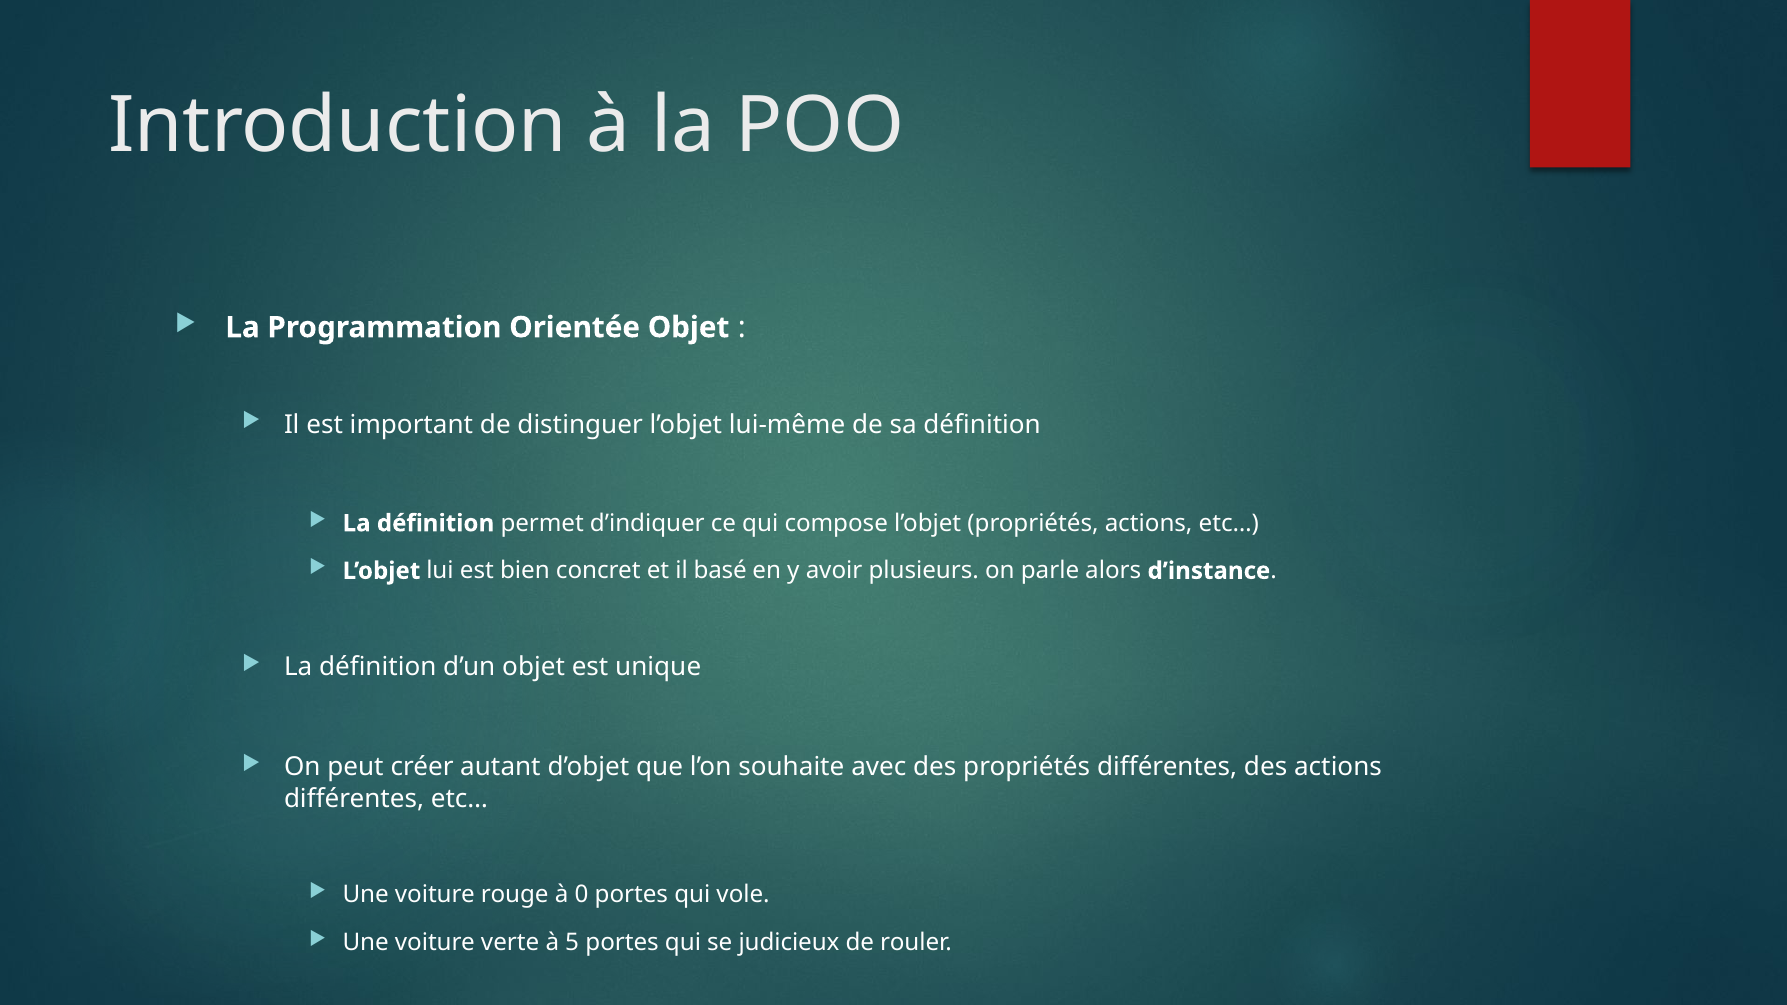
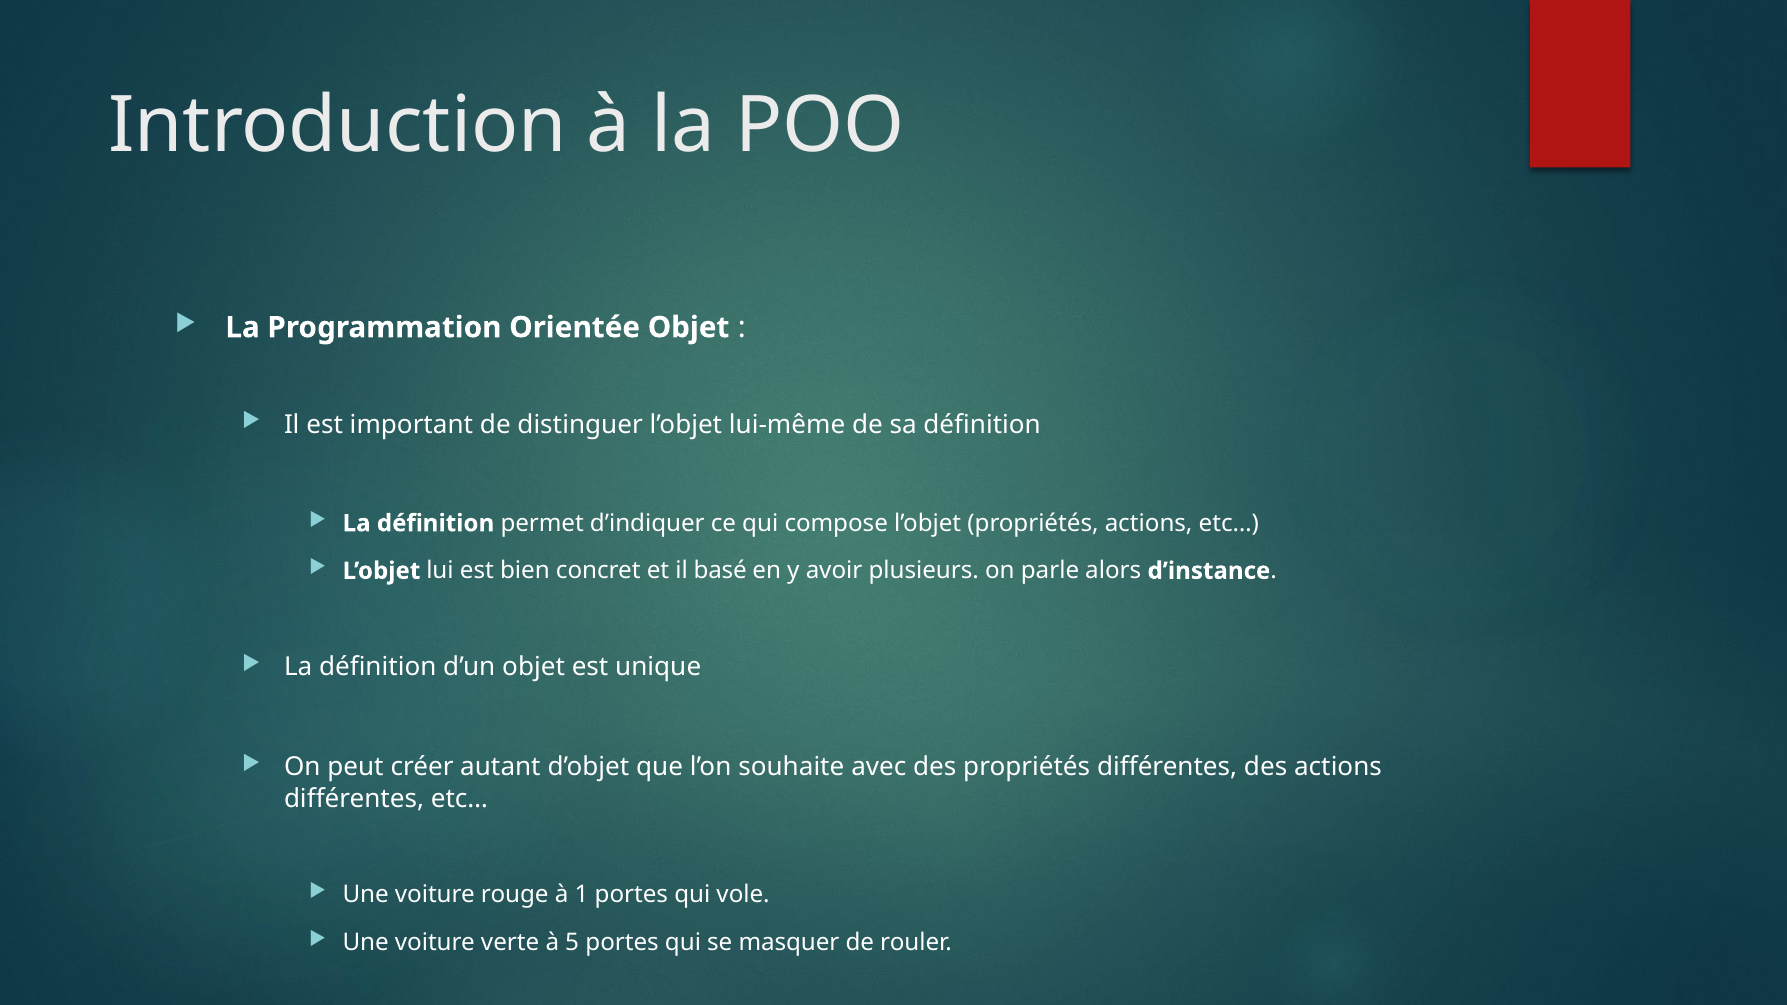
0: 0 -> 1 (582, 895)
judicieux: judicieux -> masquer (789, 942)
